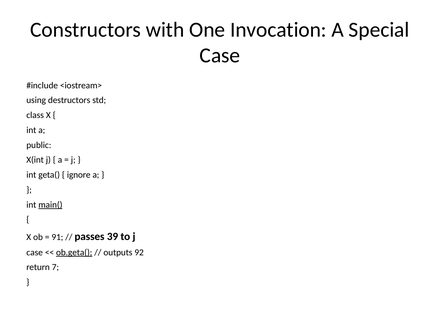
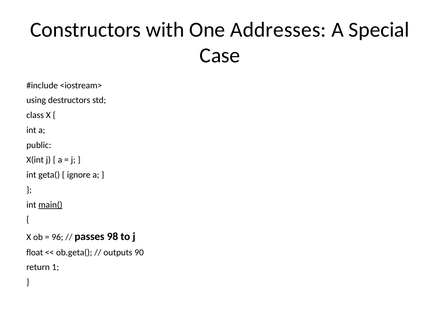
Invocation: Invocation -> Addresses (278, 30)
91: 91 -> 96 (57, 237)
39: 39 -> 98 (113, 236)
case: case -> float (35, 252)
ob.geta( underline: present -> none (74, 252)
92: 92 -> 90 (139, 252)
7: 7 -> 1 (55, 267)
